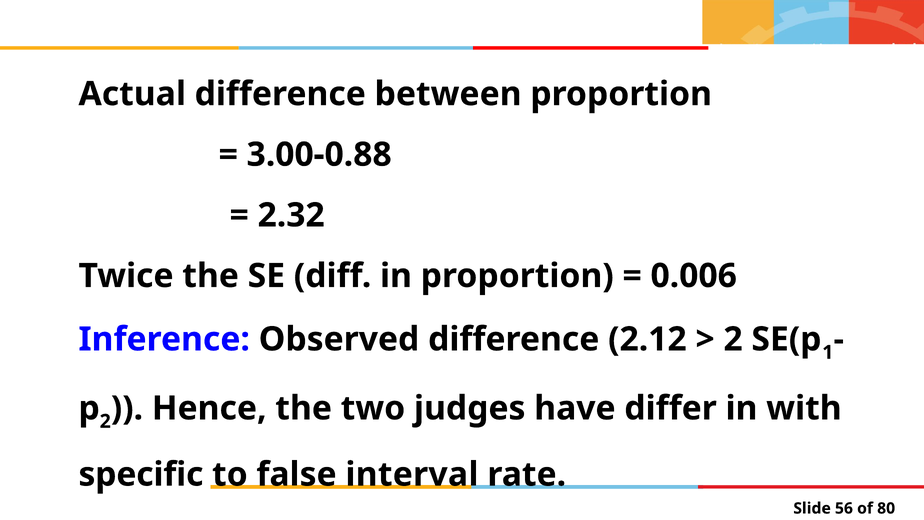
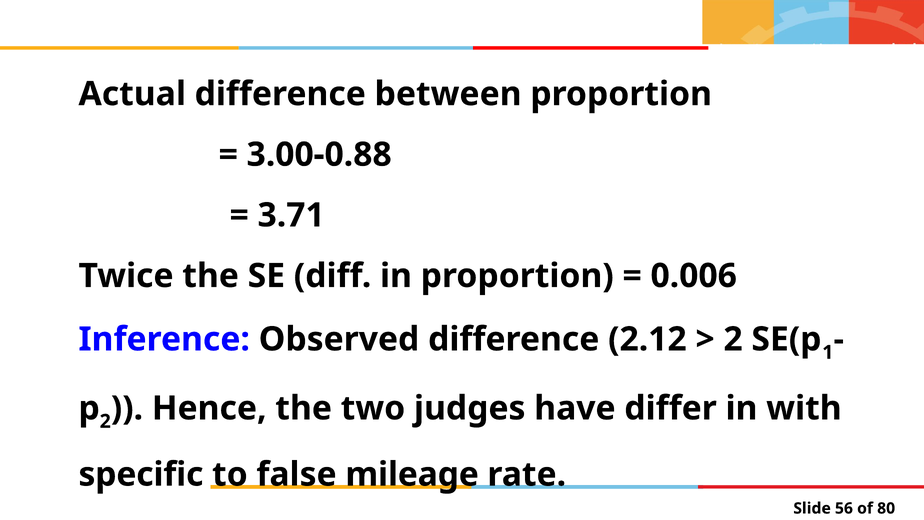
2.32: 2.32 -> 3.71 (291, 215)
interval: interval -> mileage (412, 474)
